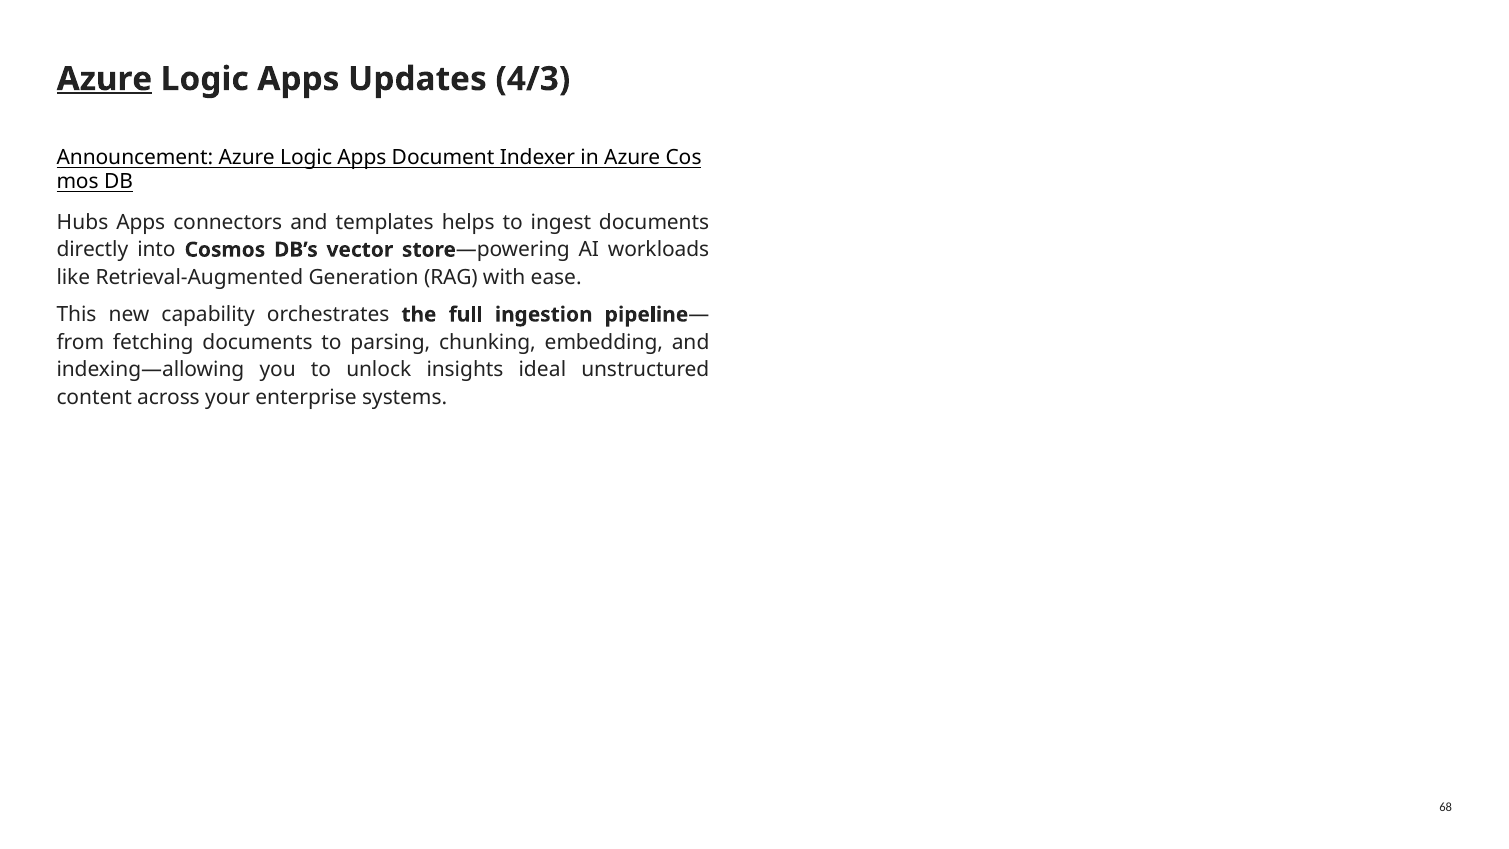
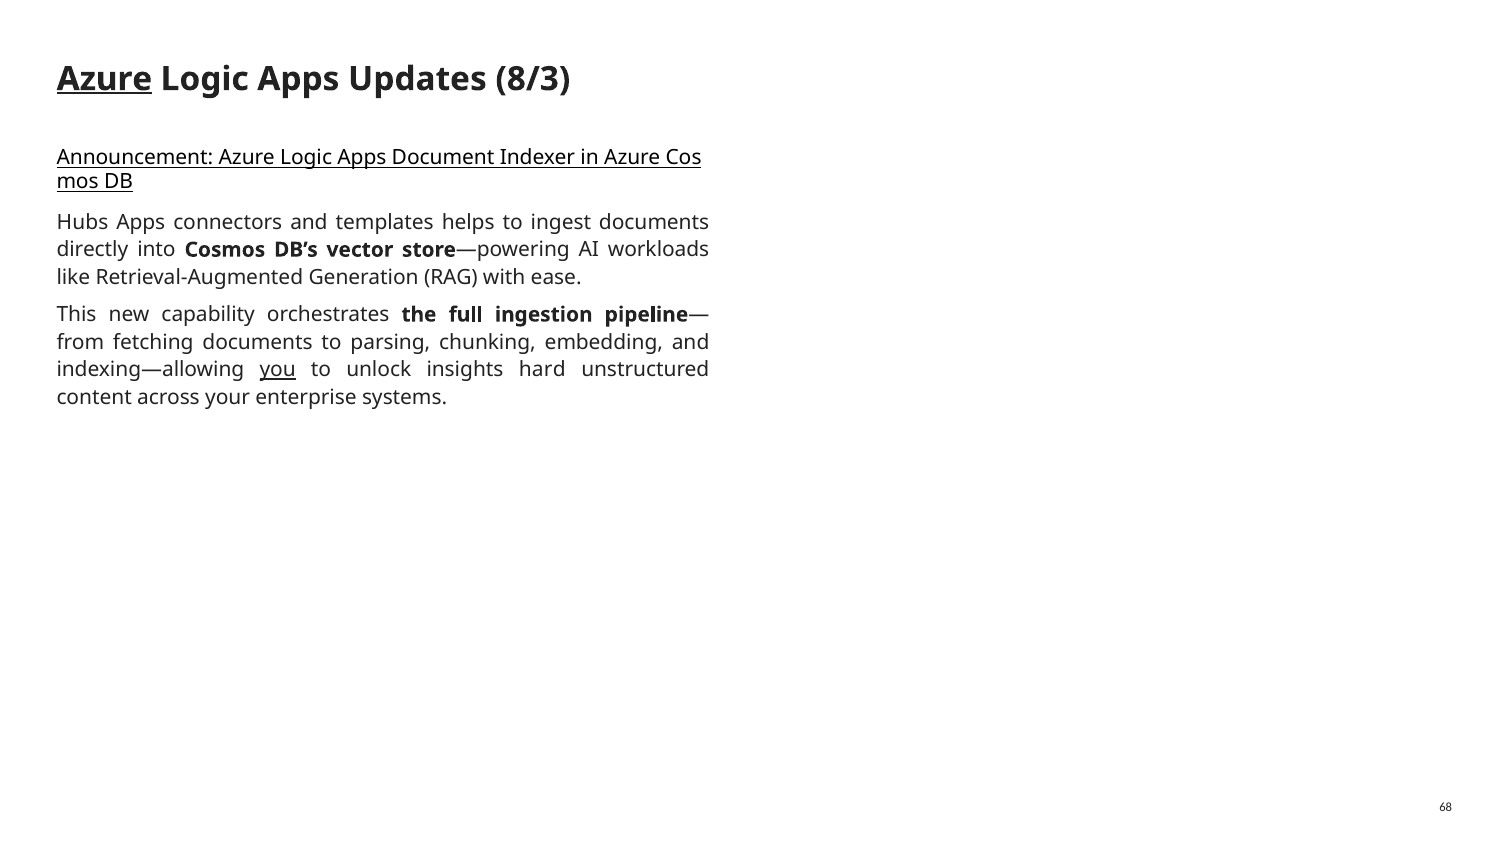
4/3: 4/3 -> 8/3 (533, 79)
you underline: none -> present (278, 370)
ideal: ideal -> hard (542, 370)
